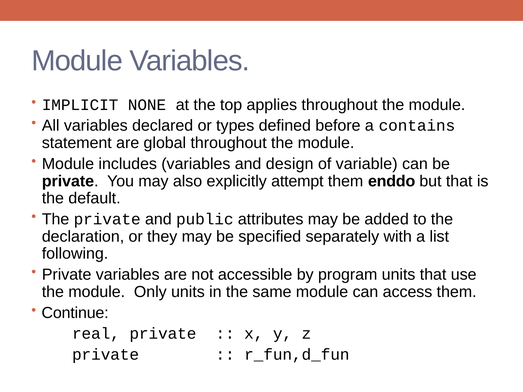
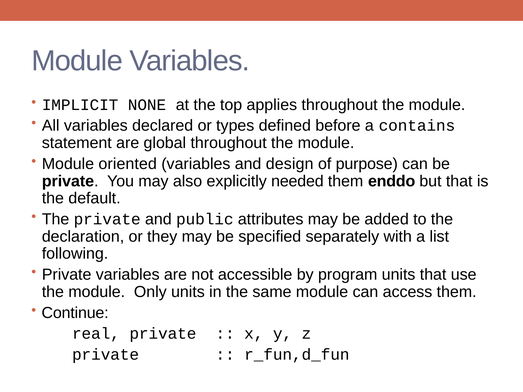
includes: includes -> oriented (128, 164)
variable: variable -> purpose (367, 164)
attempt: attempt -> needed (297, 181)
